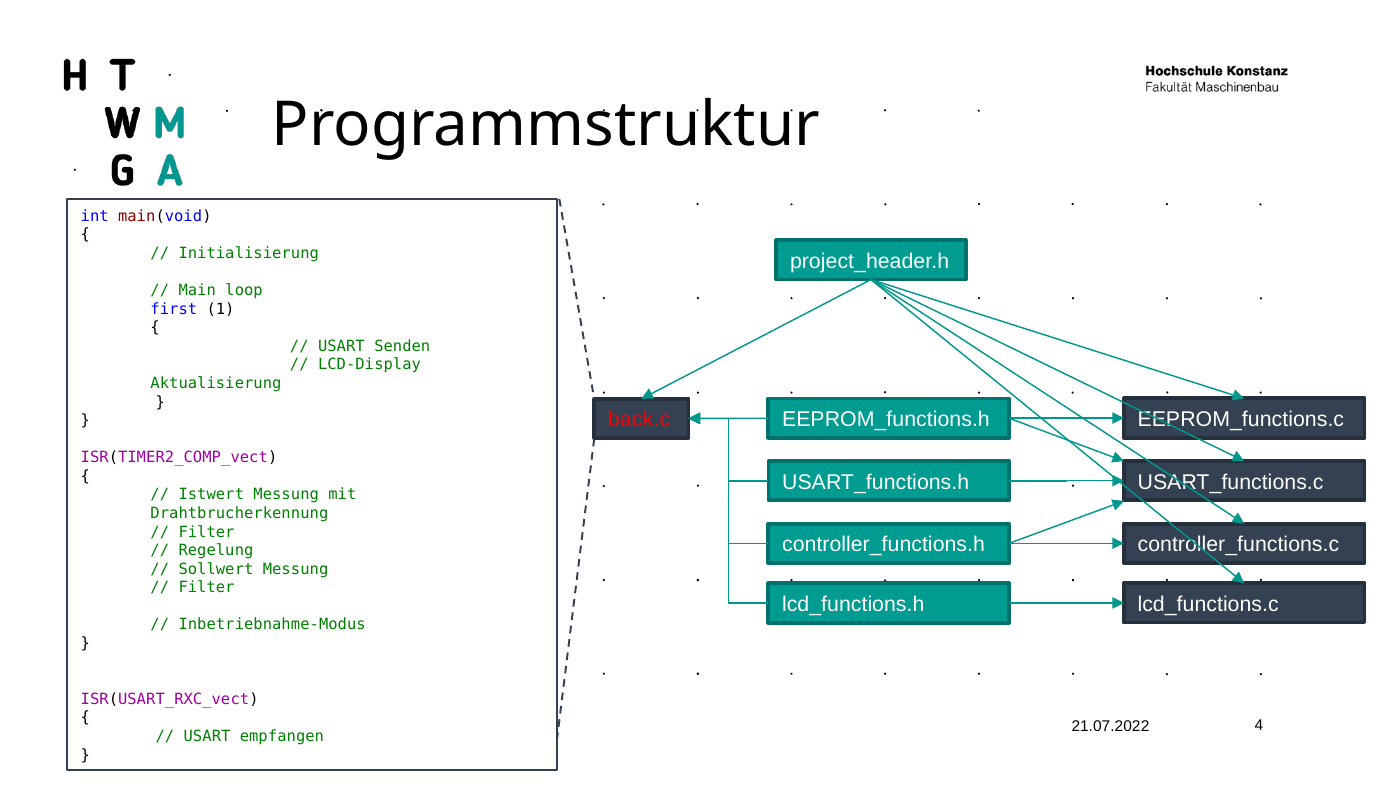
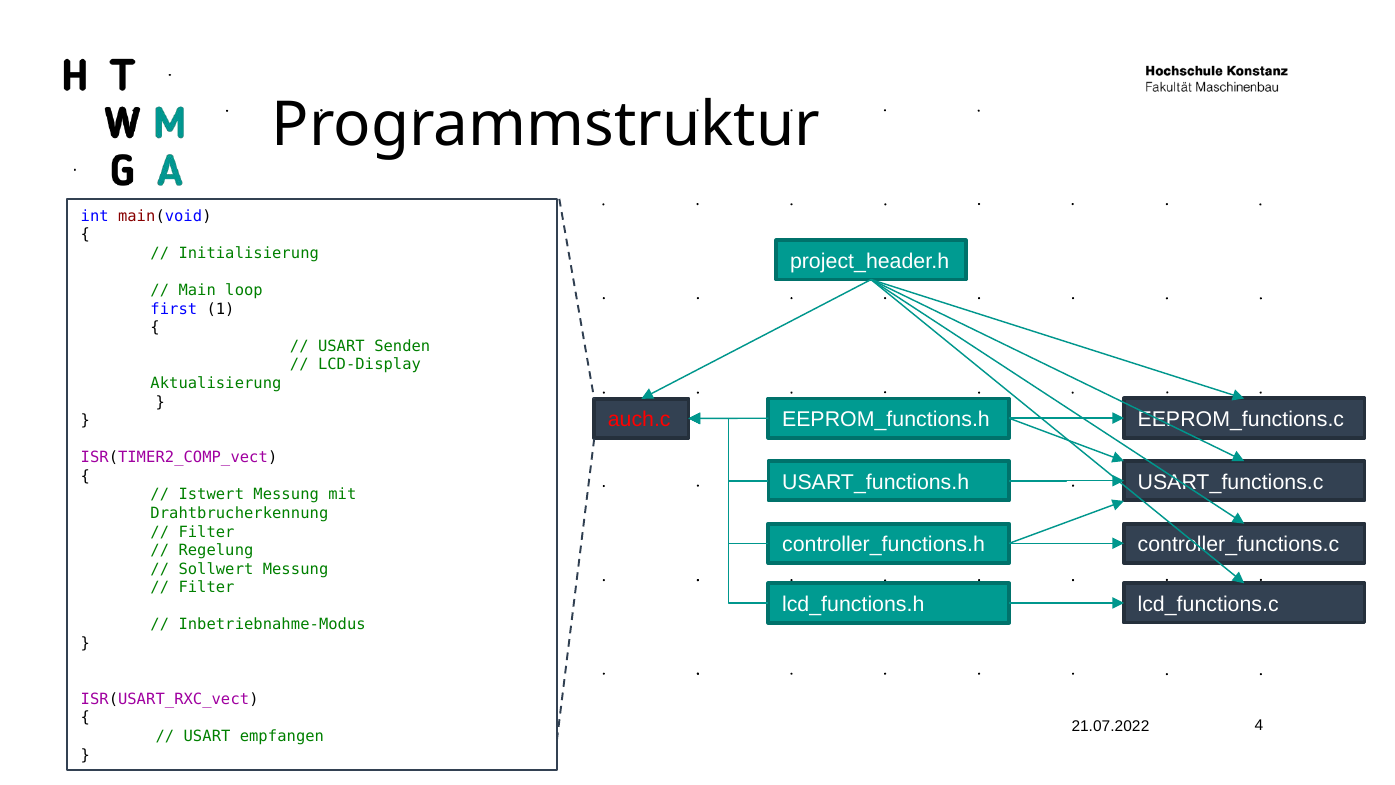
back.c: back.c -> auch.c (639, 420)
